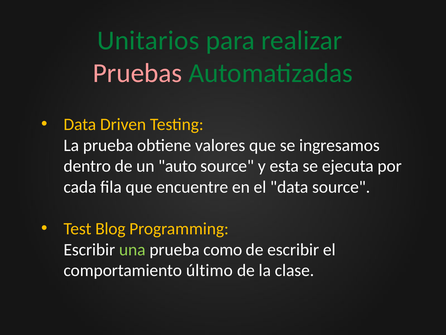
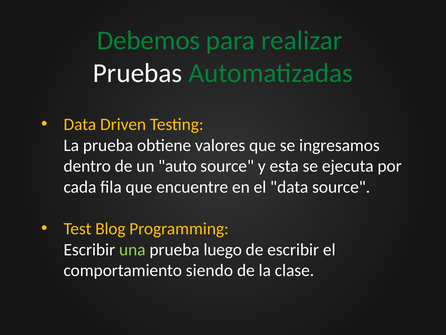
Unitarios: Unitarios -> Debemos (148, 40)
Pruebas colour: pink -> white (138, 73)
como: como -> luego (223, 249)
último: último -> siendo (209, 270)
